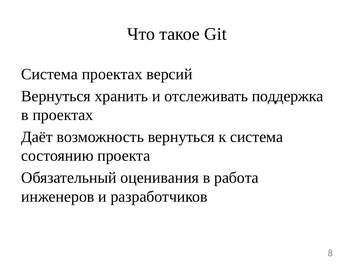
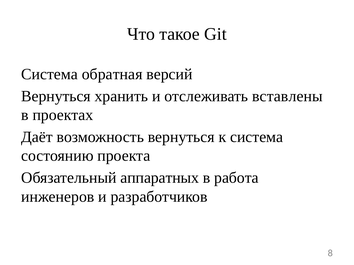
Система проектах: проектах -> обратная (112, 74)
поддержка: поддержка -> вставлены (287, 96)
оценивания: оценивания -> аппаратных (160, 178)
